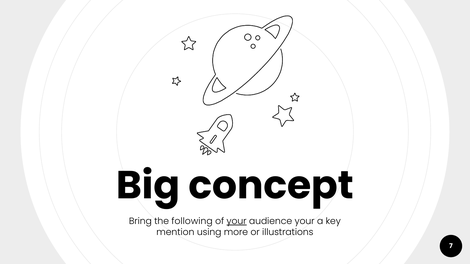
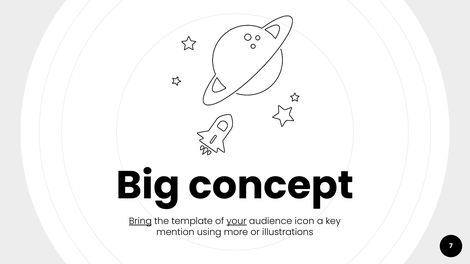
Bring underline: none -> present (140, 221)
following: following -> template (192, 221)
audience your: your -> icon (305, 221)
